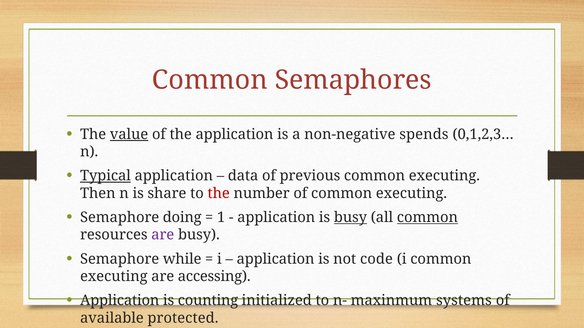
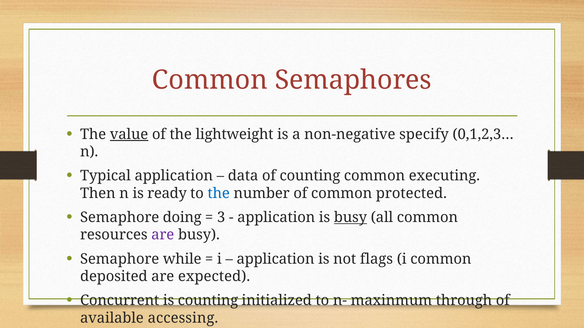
the application: application -> lightweight (235, 134)
spends: spends -> specify (424, 134)
Typical underline: present -> none (105, 176)
of previous: previous -> counting (310, 176)
share: share -> ready (167, 194)
the colour: red -> blue (219, 194)
of common executing: executing -> protected (411, 194)
1: 1 -> 3 (221, 218)
common underline: present -> none (427, 218)
code: code -> flags (376, 259)
executing: executing -> deposited (114, 277)
accessing: accessing -> expected (214, 277)
Application: Application -> Concurrent (120, 301)
systems: systems -> through (464, 301)
protected: protected -> accessing (183, 318)
